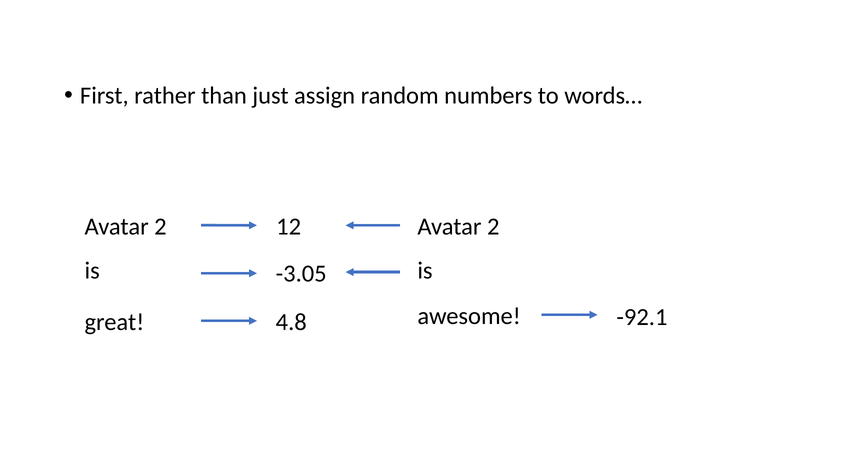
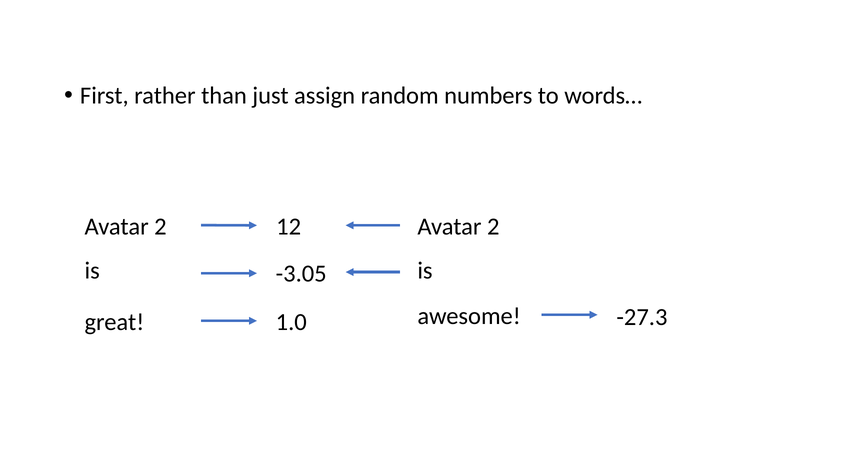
-92.1: -92.1 -> -27.3 (642, 318)
4.8: 4.8 -> 1.0 (291, 323)
